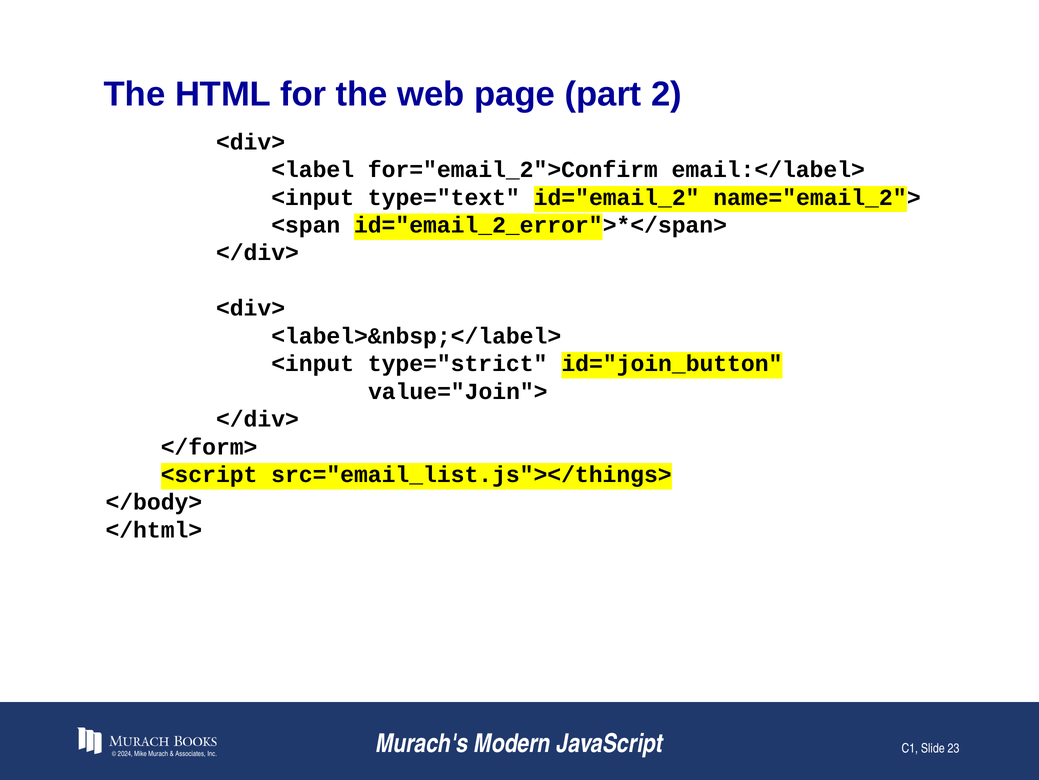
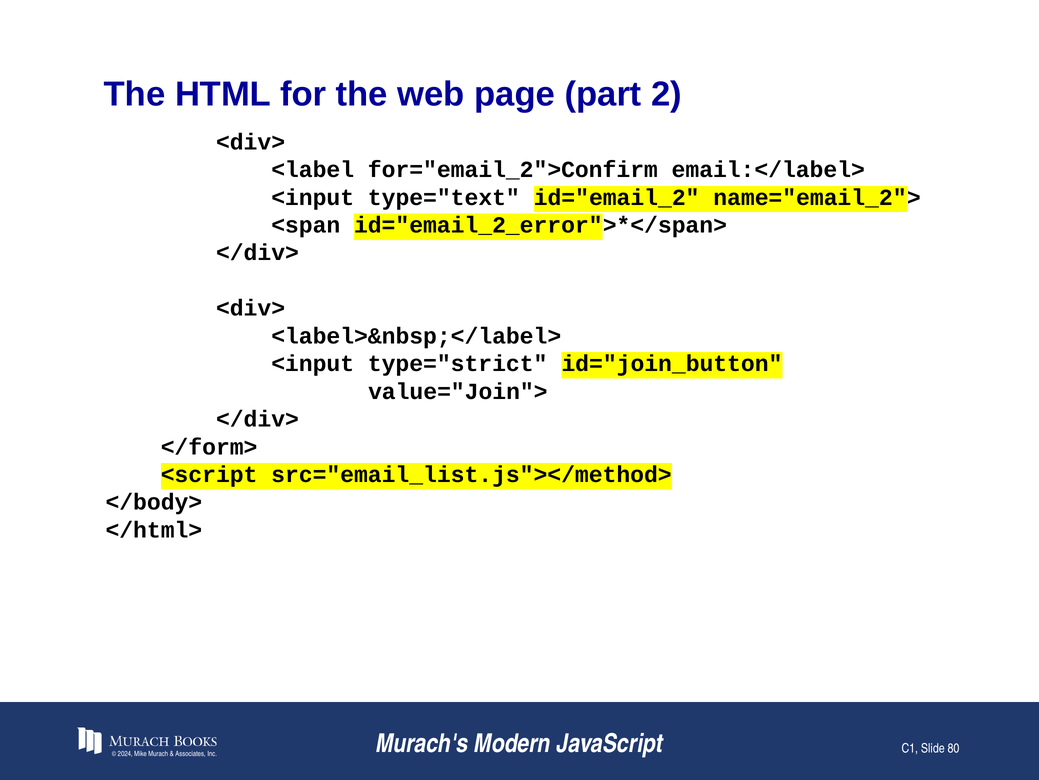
src="email_list.js"></things>: src="email_list.js"></things> -> src="email_list.js"></method> (471, 474)
23: 23 -> 80 (954, 748)
